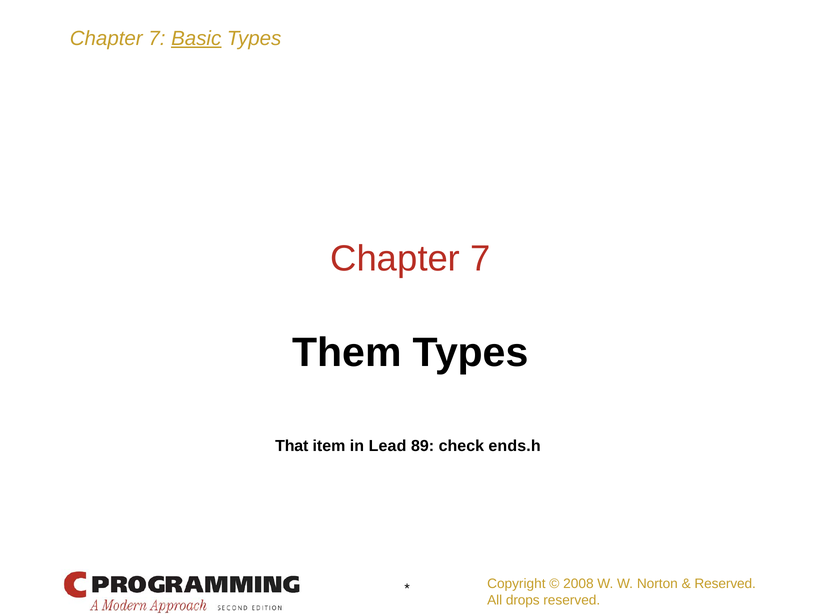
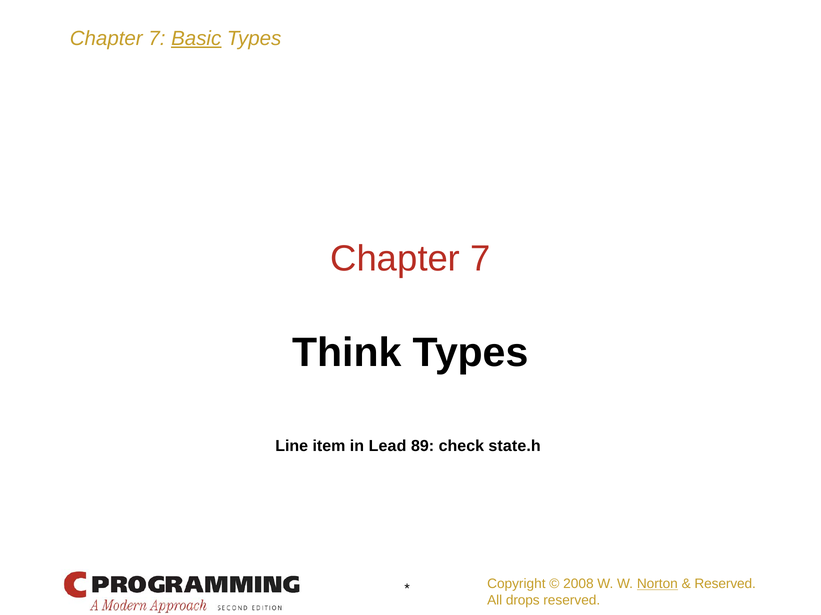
Them: Them -> Think (347, 353)
That: That -> Line (292, 446)
ends.h: ends.h -> state.h (515, 446)
Norton underline: none -> present (657, 585)
